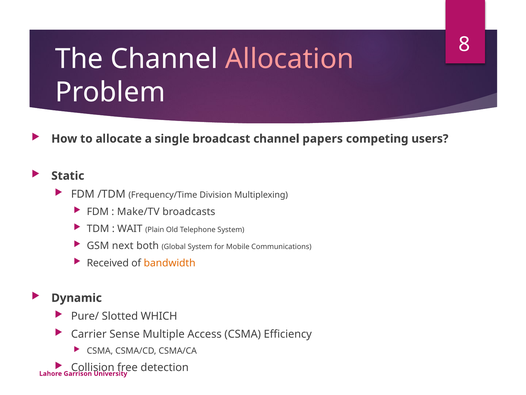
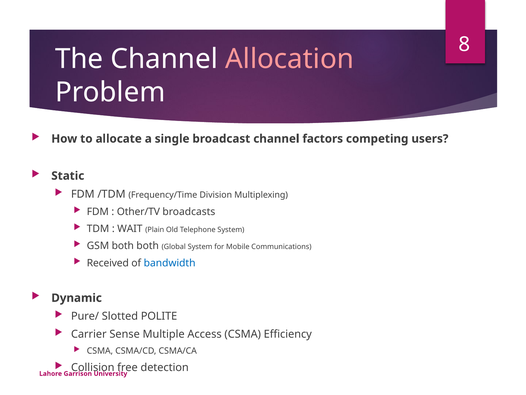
papers: papers -> factors (323, 139)
Make/TV: Make/TV -> Other/TV (138, 211)
GSM next: next -> both (123, 246)
bandwidth colour: orange -> blue (170, 263)
WHICH: WHICH -> POLITE (159, 316)
